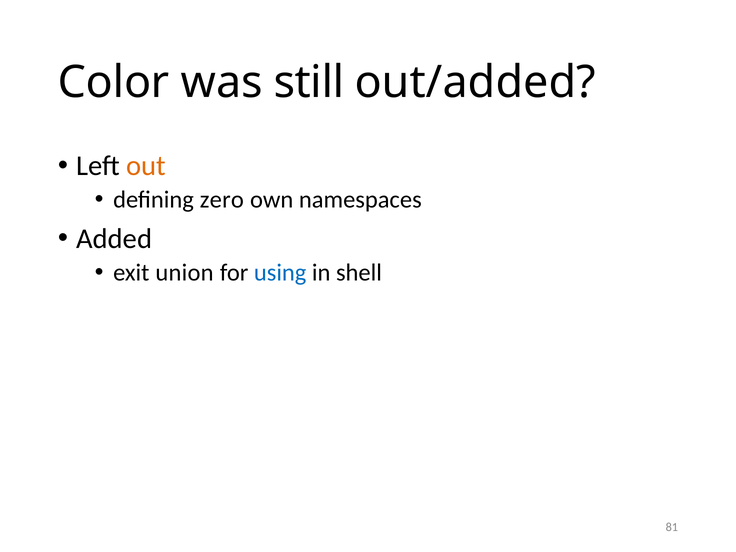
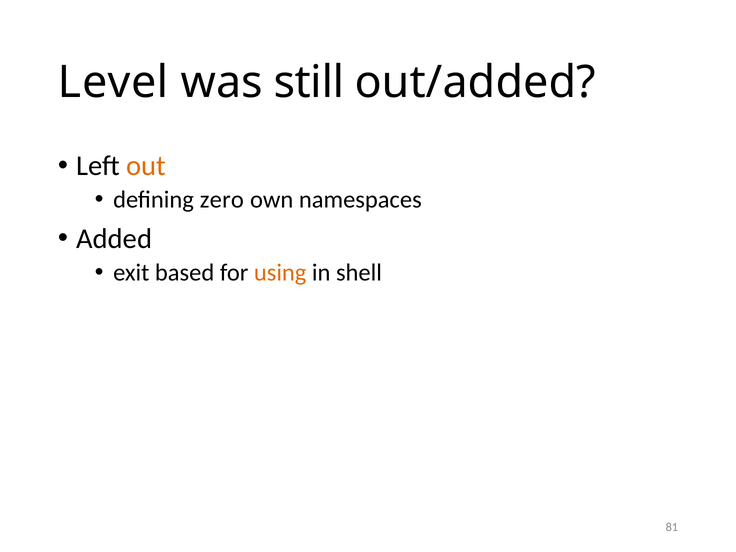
Color: Color -> Level (113, 82)
union: union -> based (185, 272)
using colour: blue -> orange (280, 272)
